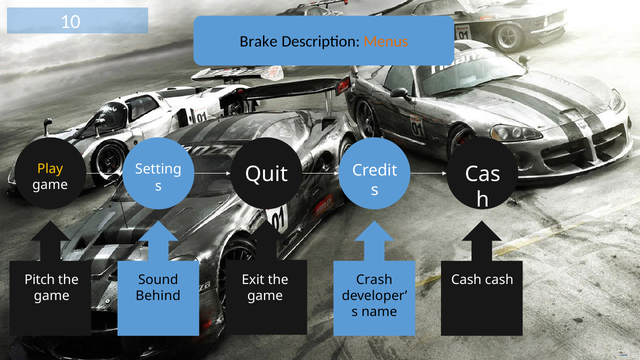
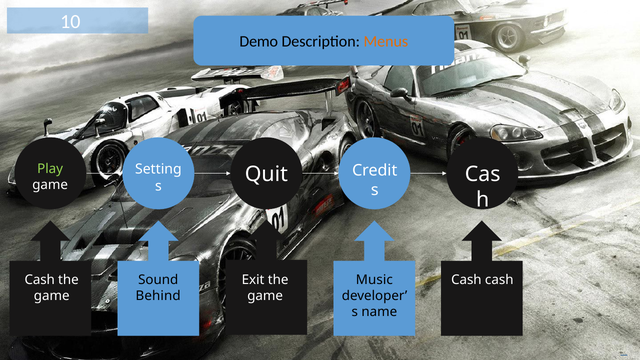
Brake: Brake -> Demo (259, 42)
Play colour: yellow -> light green (50, 169)
Crash: Crash -> Music (374, 280)
Pitch: Pitch -> Cash (40, 280)
